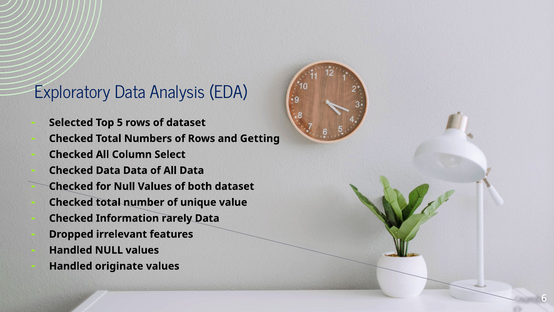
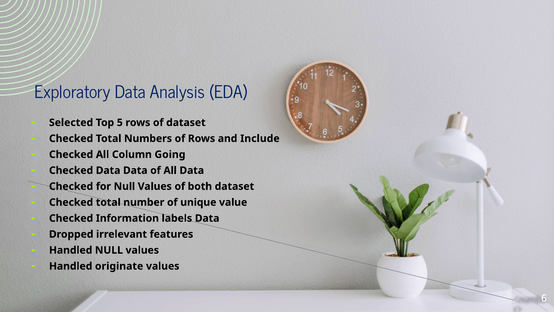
Getting: Getting -> Include (260, 138)
Select: Select -> Going (170, 154)
rarely: rarely -> labels (177, 218)
